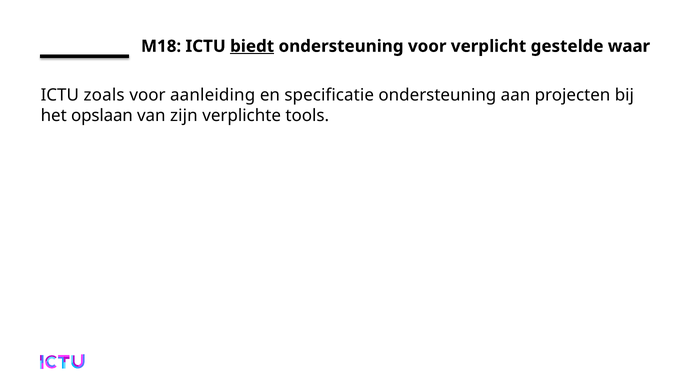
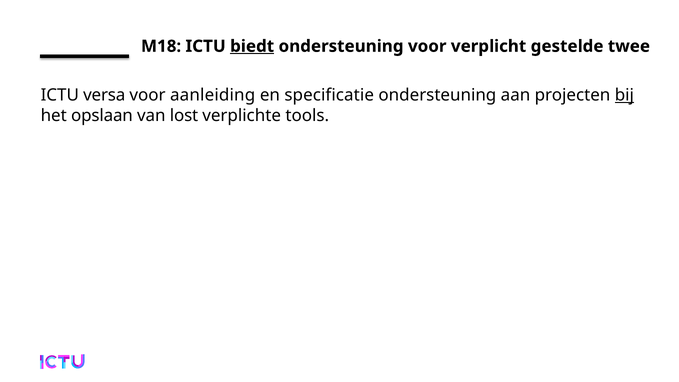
waar: waar -> twee (629, 46)
zoals: zoals -> versa (104, 95)
bij underline: none -> present (624, 95)
zijn: zijn -> lost (184, 116)
